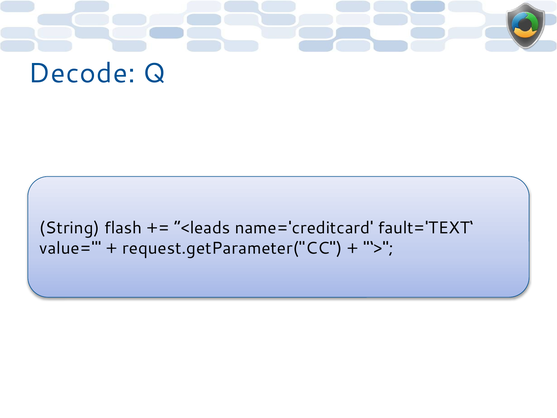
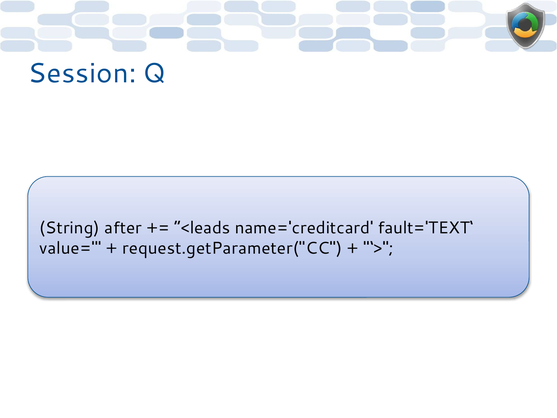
Decode: Decode -> Session (82, 73)
flash: flash -> after (123, 228)
